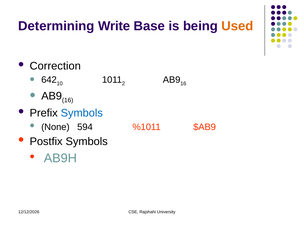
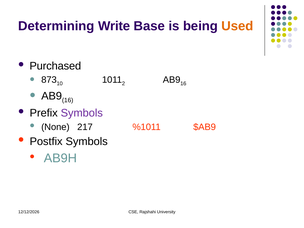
Correction: Correction -> Purchased (55, 66)
642: 642 -> 873 (49, 80)
Symbols colour: blue -> purple (82, 113)
594: 594 -> 217 (85, 127)
